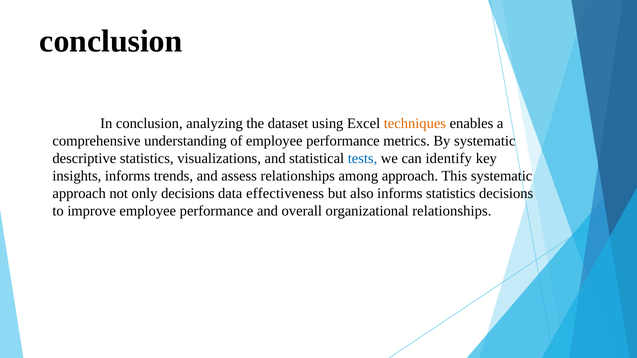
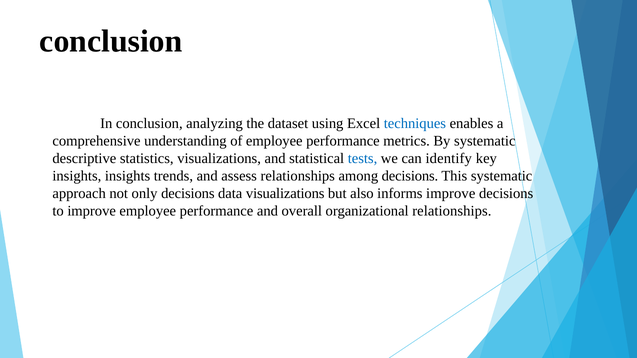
techniques colour: orange -> blue (415, 124)
insights informs: informs -> insights (128, 176)
among approach: approach -> decisions (410, 176)
data effectiveness: effectiveness -> visualizations (285, 194)
informs statistics: statistics -> improve (451, 194)
